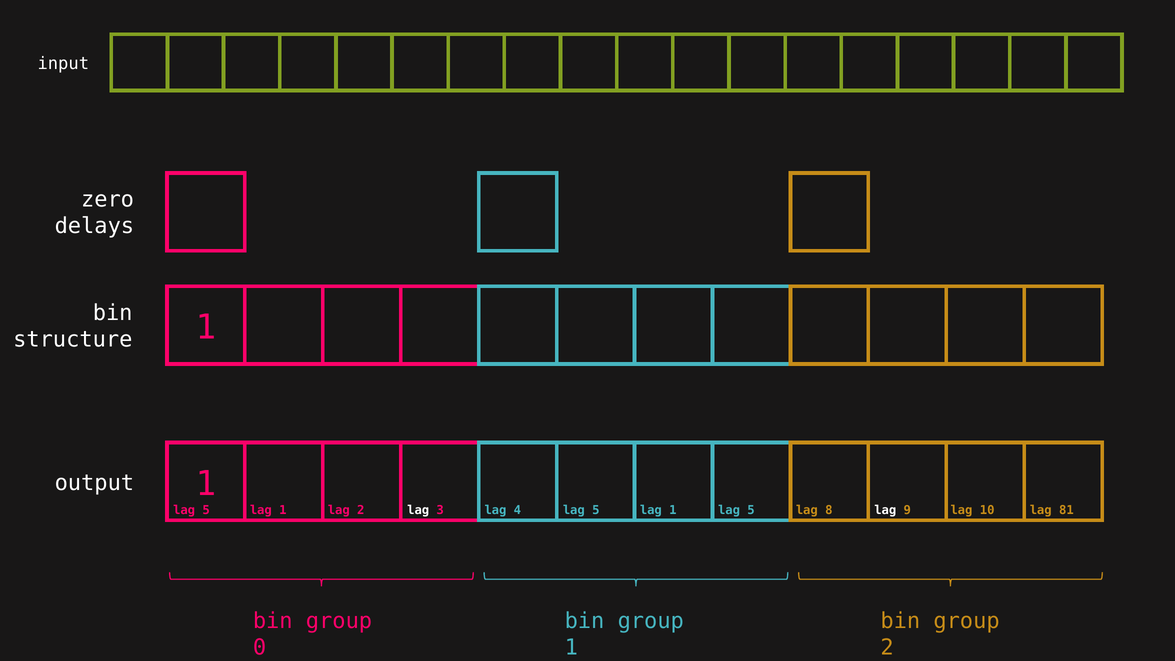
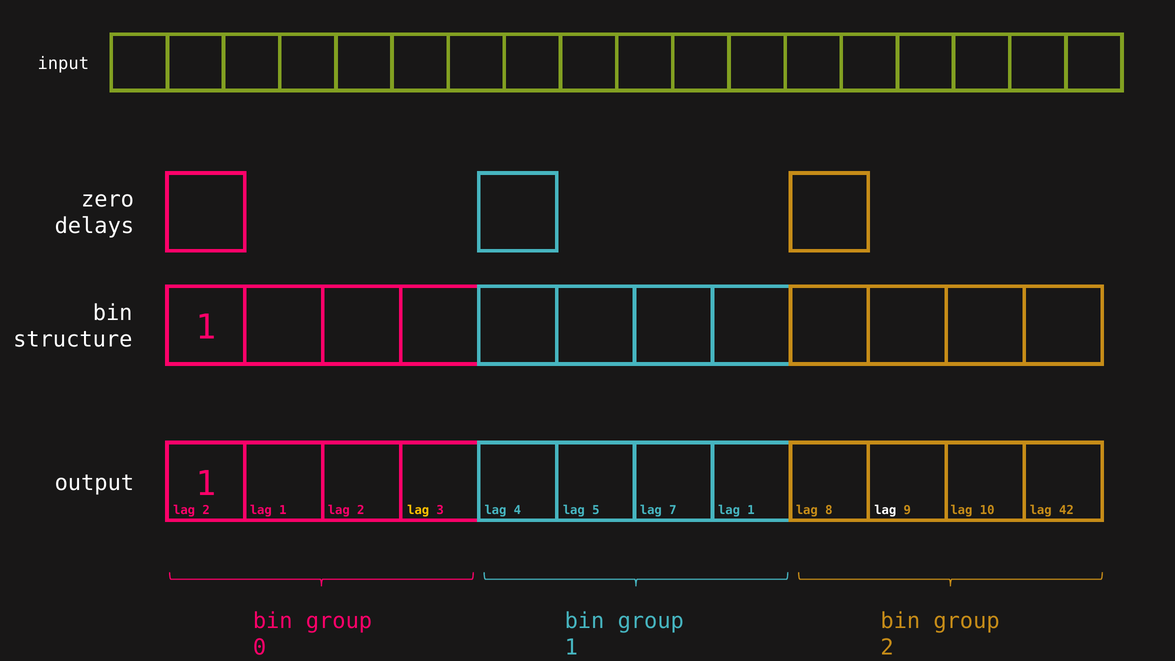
5: 5 -> 2 (206, 510)
lag colour: white -> yellow (418, 510)
1: 1 -> 7 (673, 510)
5: 5 -> 1 (751, 510)
81: 81 -> 42 (1066, 510)
